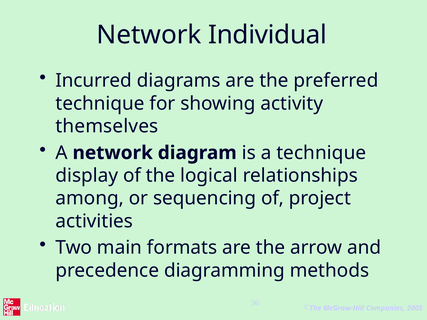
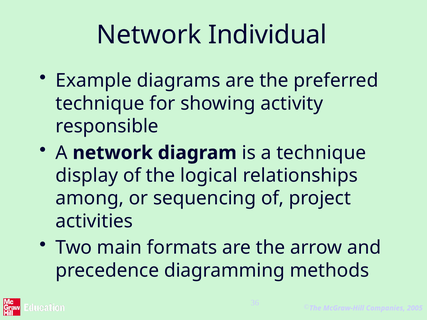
Incurred: Incurred -> Example (94, 81)
themselves: themselves -> responsible (107, 126)
